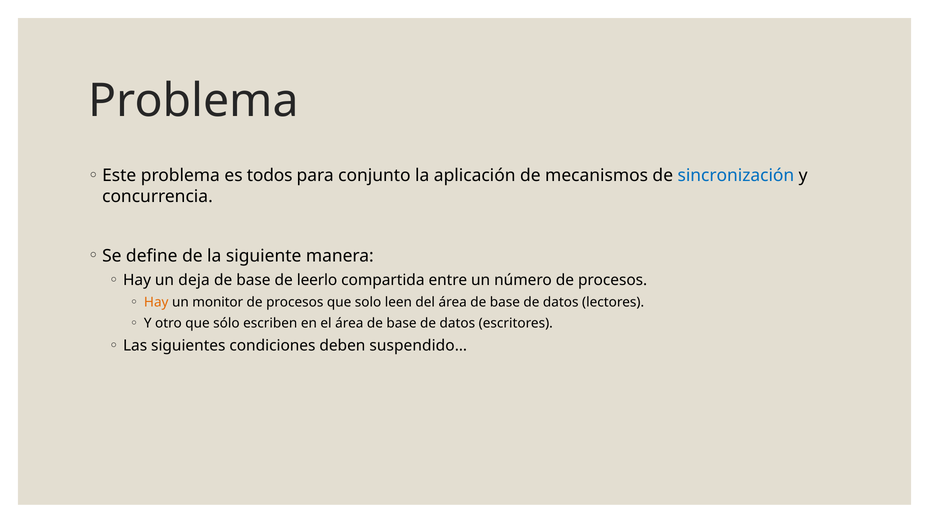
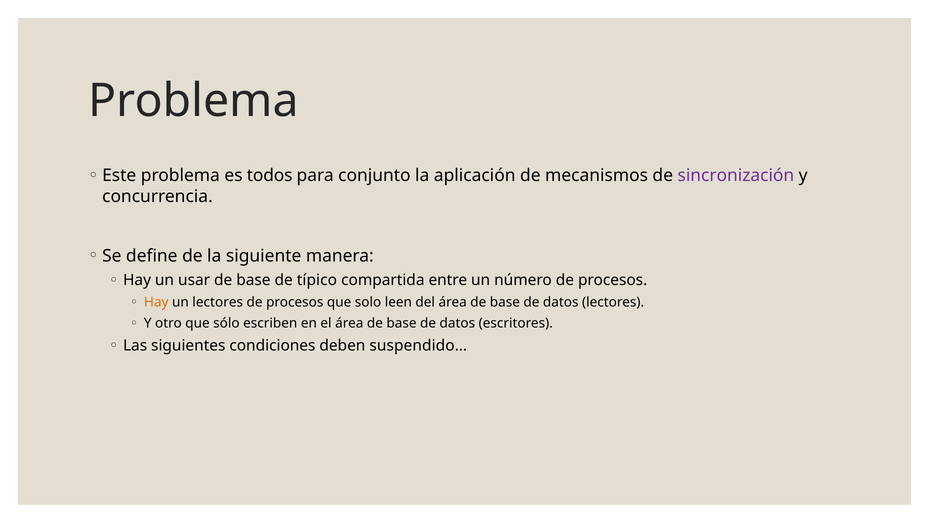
sincronización colour: blue -> purple (736, 175)
deja: deja -> usar (194, 280)
leerlo: leerlo -> típico (317, 280)
un monitor: monitor -> lectores (218, 302)
